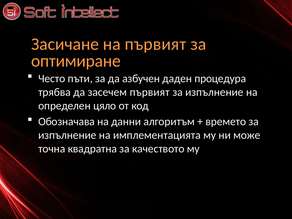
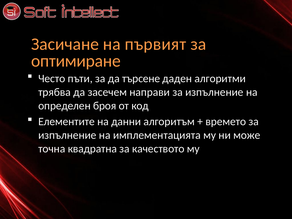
азбучен: азбучен -> търсене (141, 78)
процедура: процедура -> алгоритми (220, 78)
засечем първият: първият -> направи (150, 92)
цяло: цяло -> броя (105, 106)
Обозначава: Обозначава -> Елементите (66, 122)
